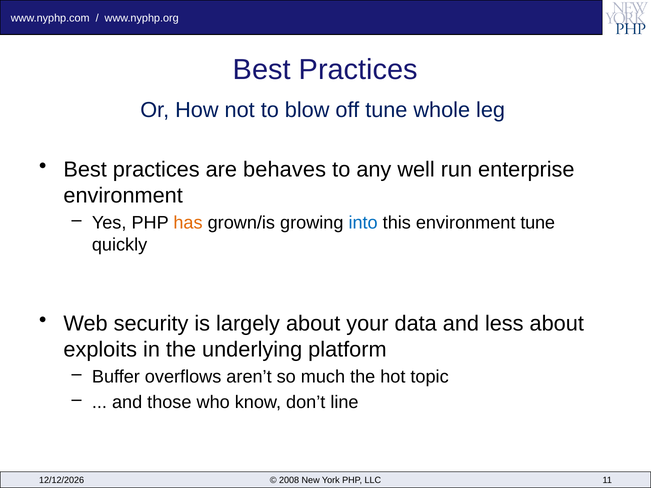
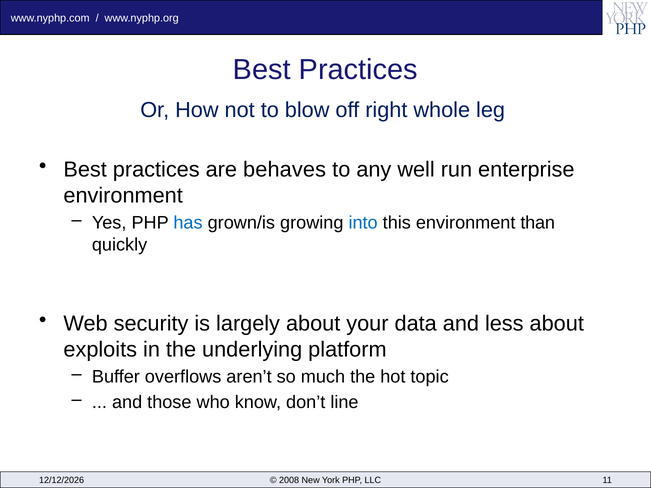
off tune: tune -> right (386, 110)
has colour: orange -> blue (188, 223)
environment tune: tune -> than (538, 223)
